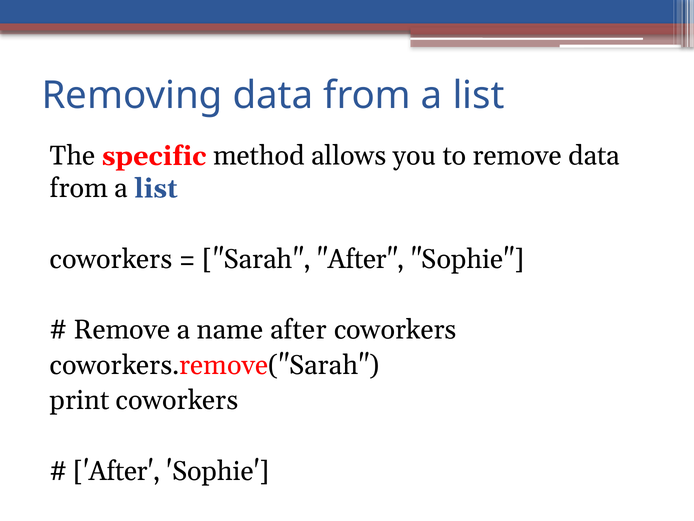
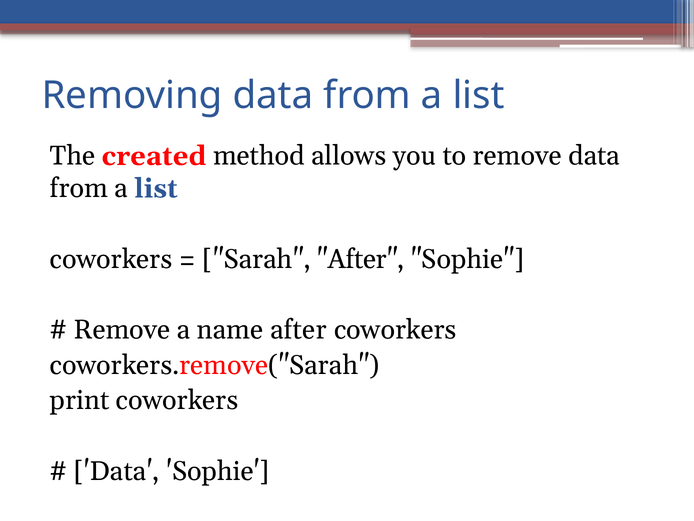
specific: specific -> created (154, 156)
After: After -> Data (117, 471)
